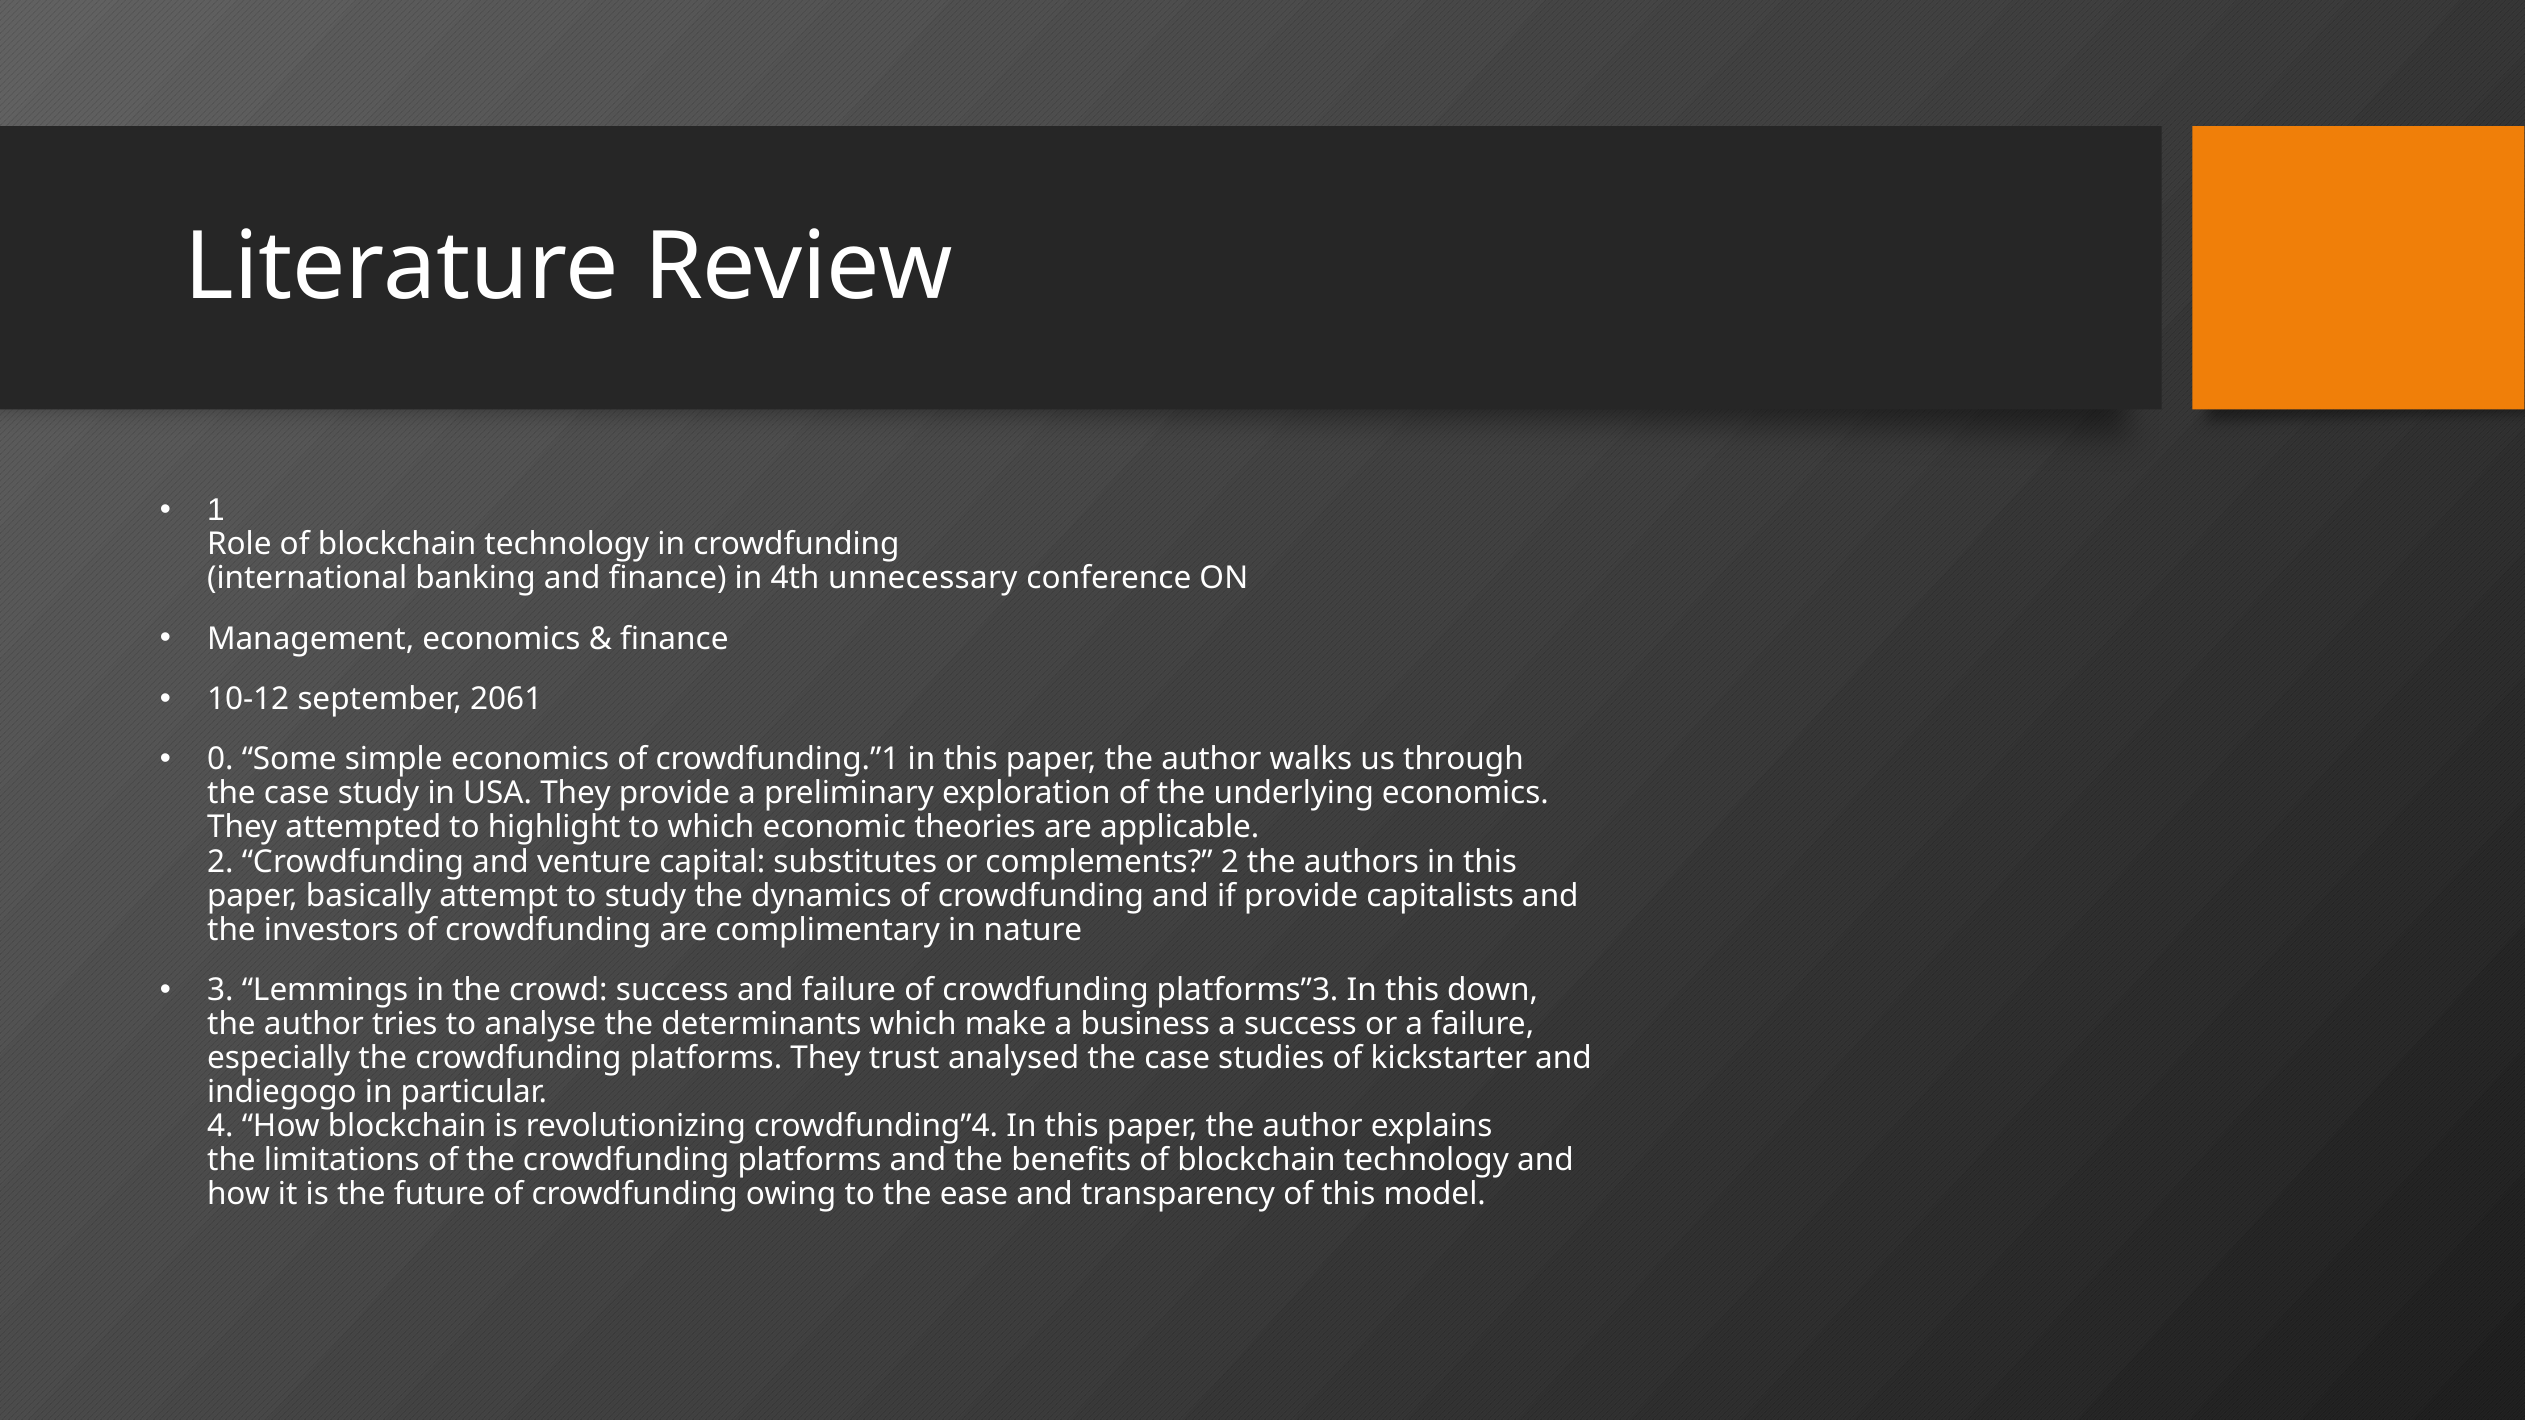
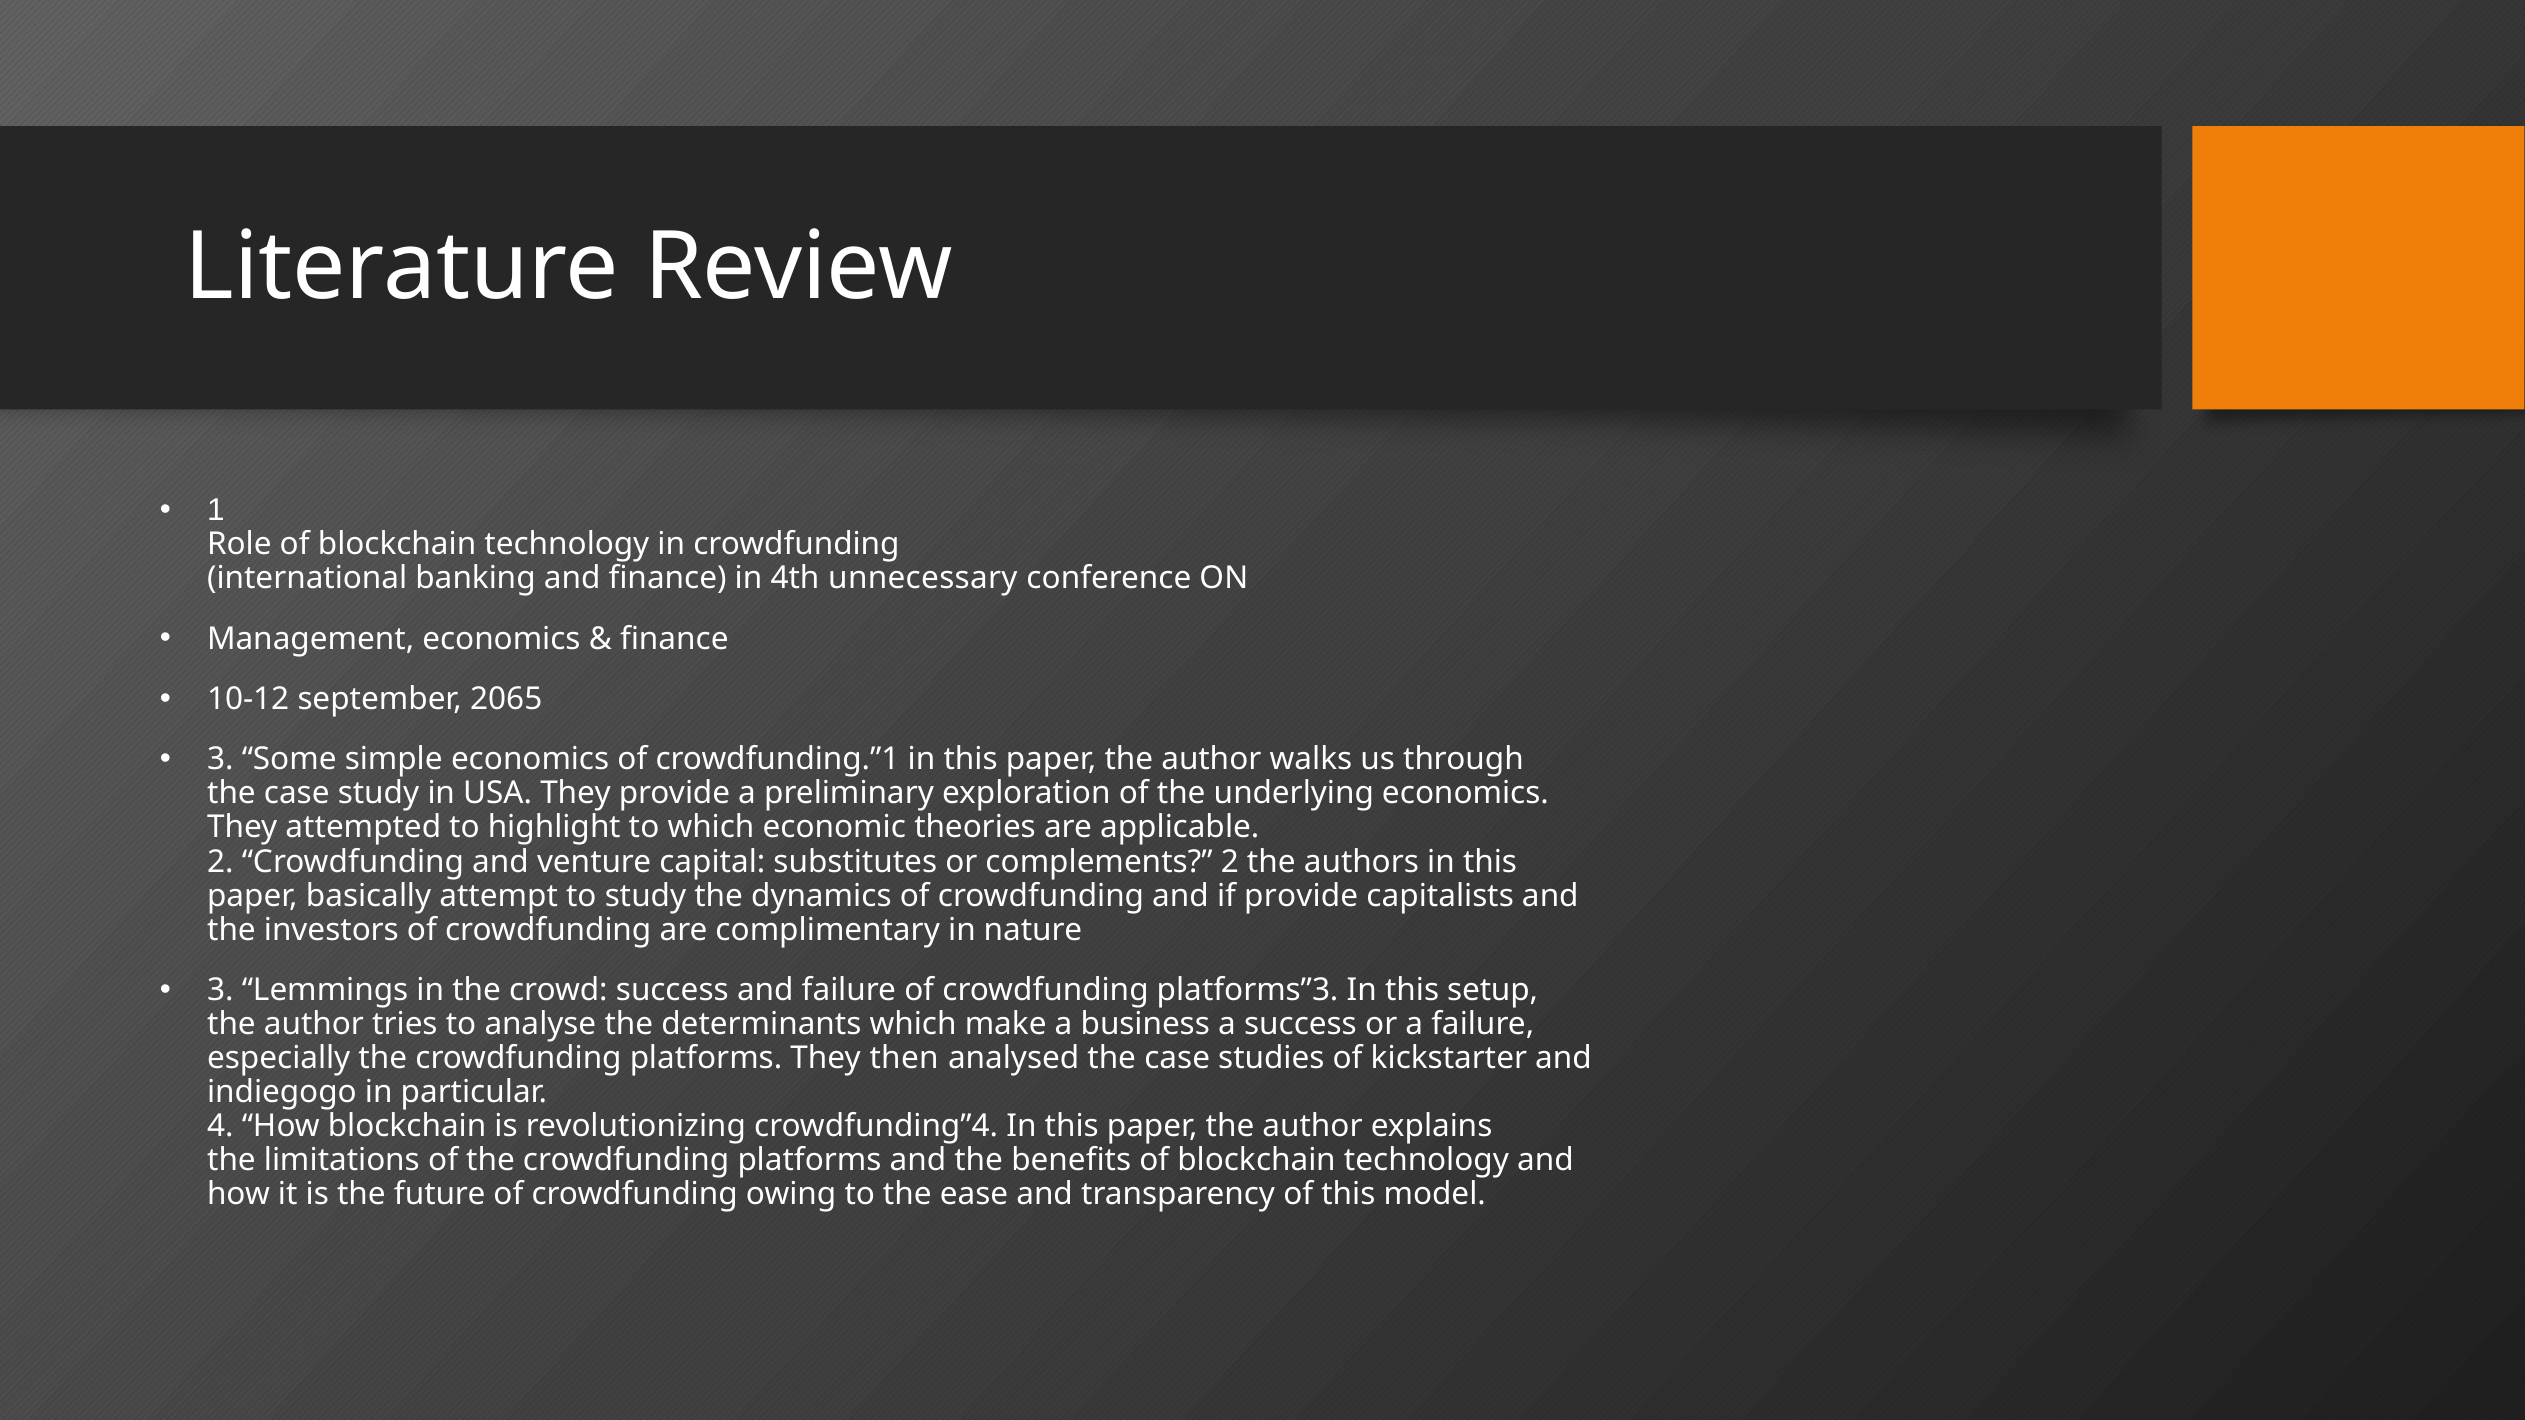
2061: 2061 -> 2065 (506, 699)
0: 0 -> 3 (220, 760)
down: down -> setup (1493, 990)
trust: trust -> then (904, 1059)
